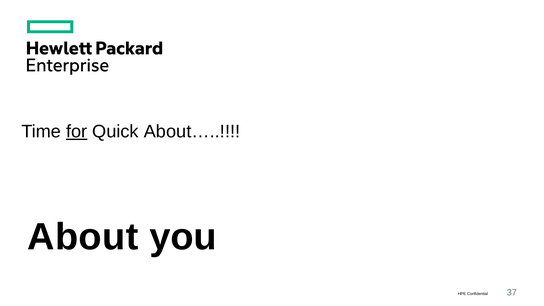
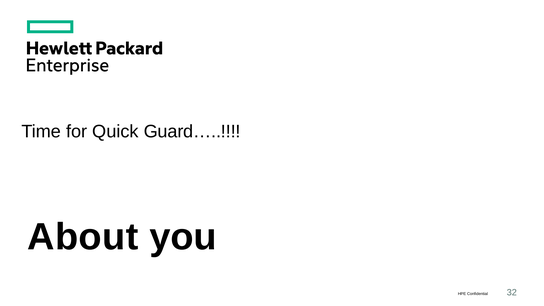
for underline: present -> none (77, 131)
About…: About… -> Guard… (192, 131)
37: 37 -> 32 (512, 292)
